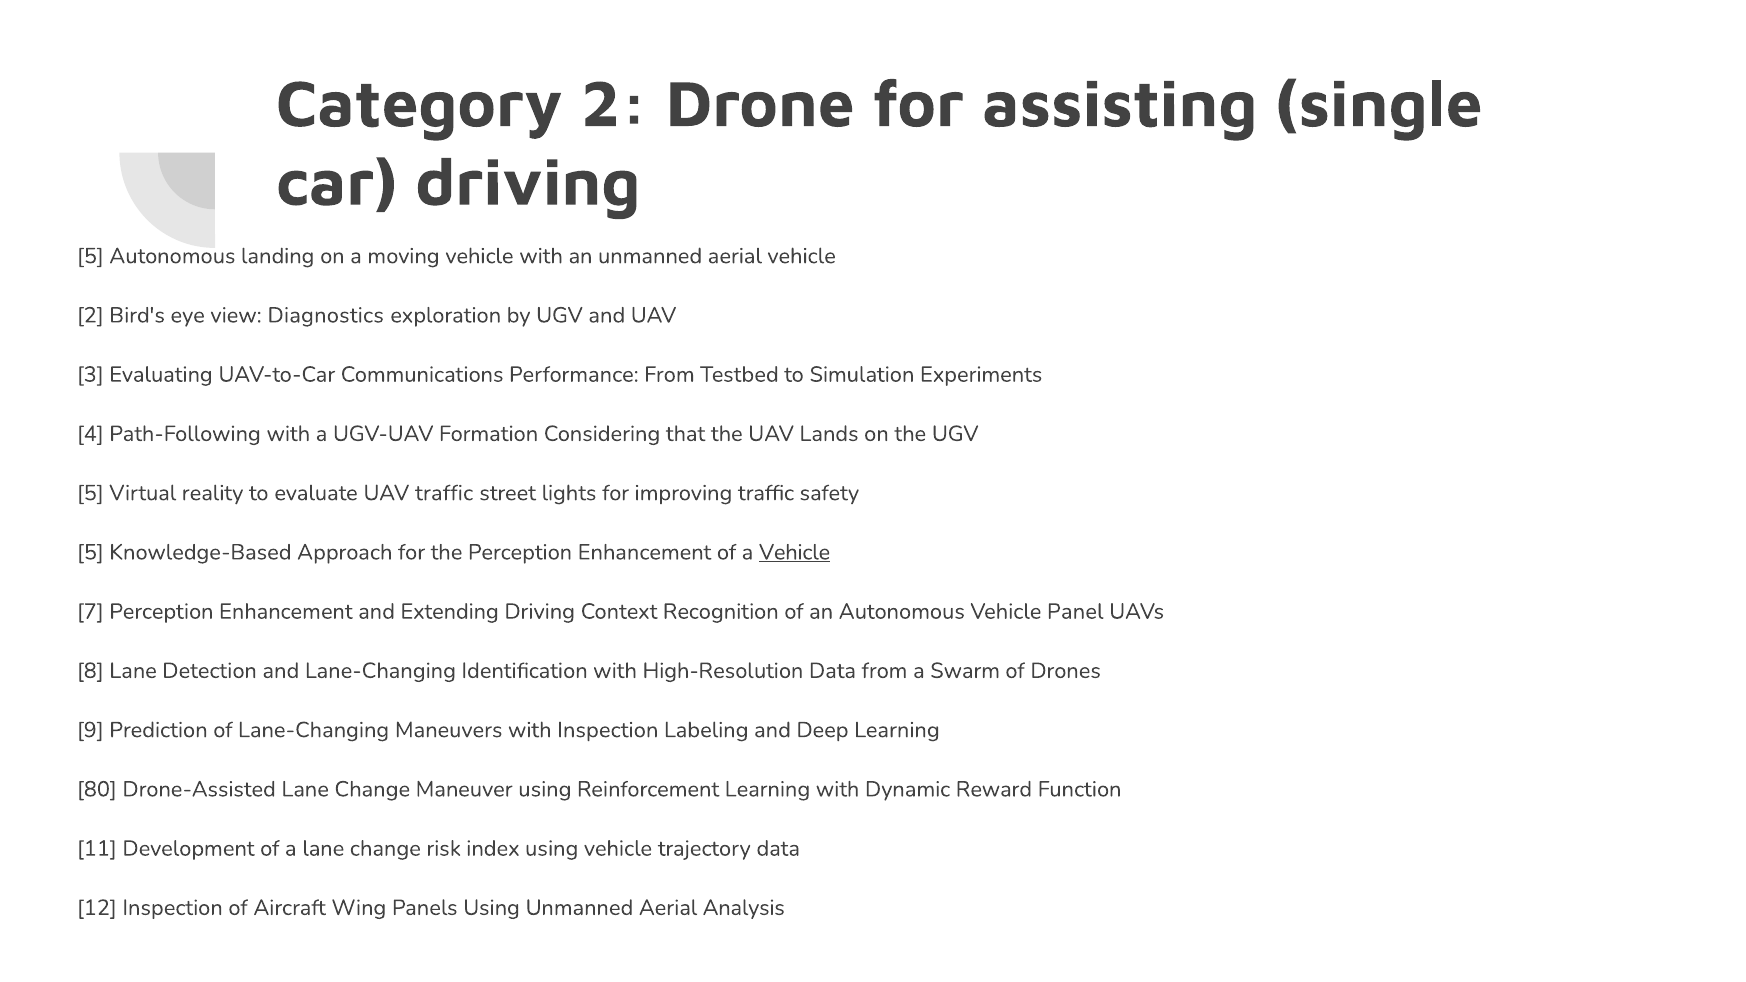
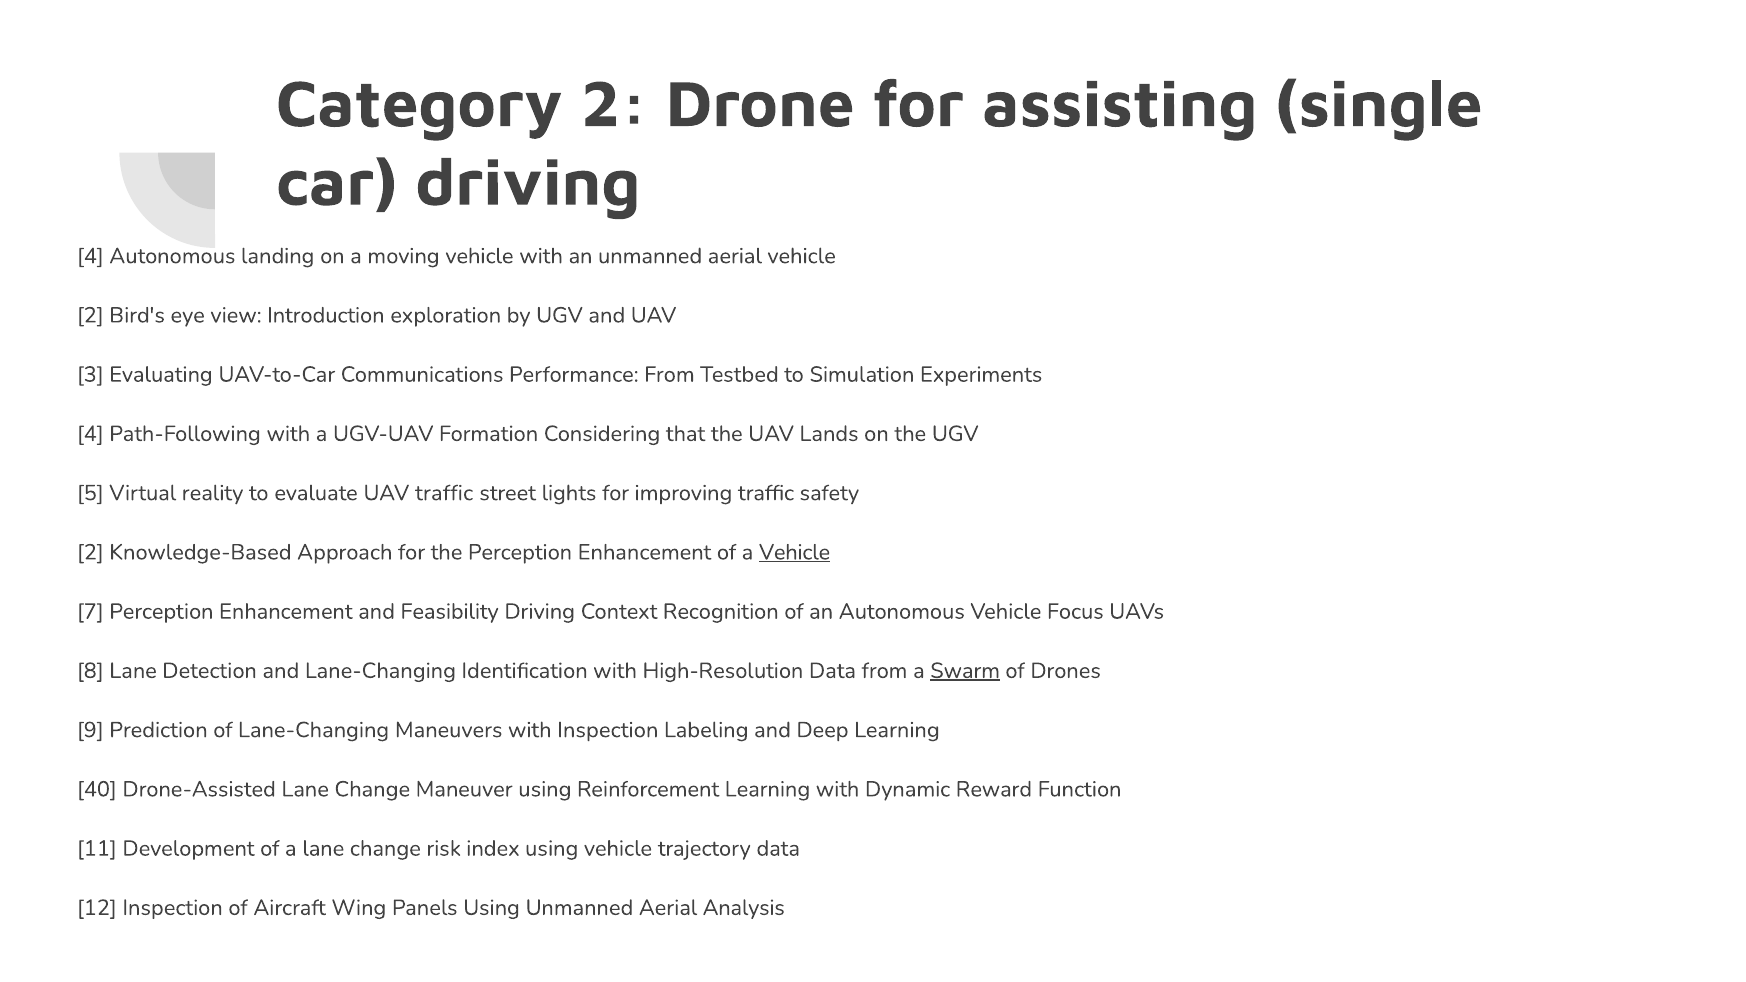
5: 5 -> 4 (90, 256)
Diagnostics: Diagnostics -> Introduction (326, 315)
5: 5 -> 2 (90, 552)
Extending: Extending -> Feasibility (450, 612)
Panel: Panel -> Focus (1075, 612)
Swarm underline: none -> present (965, 671)
80: 80 -> 40 (97, 789)
